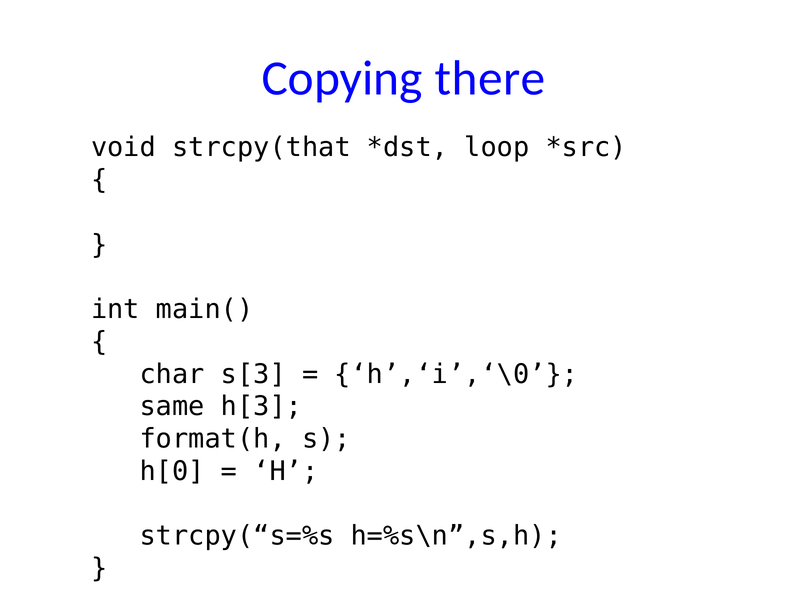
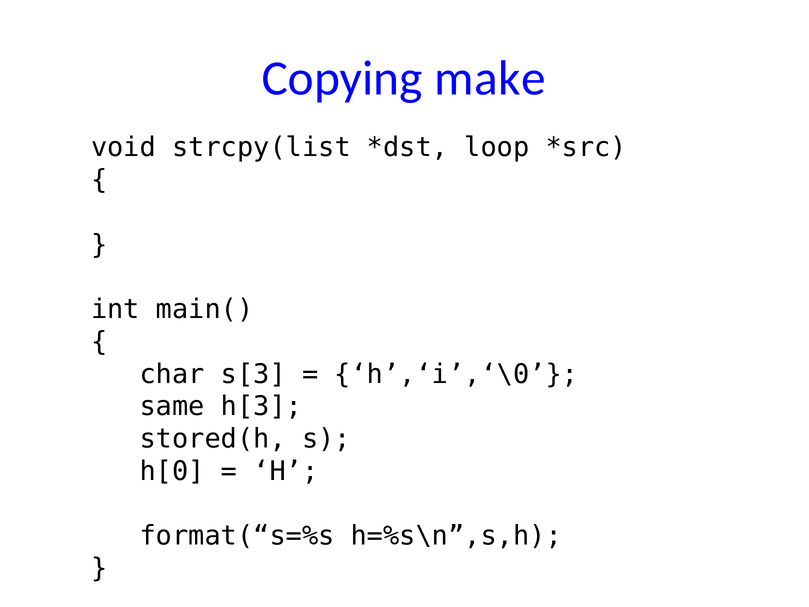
there: there -> make (490, 78)
strcpy(that: strcpy(that -> strcpy(list (261, 147)
format(h: format(h -> stored(h (213, 439)
strcpy(“s=%s: strcpy(“s=%s -> format(“s=%s (237, 536)
